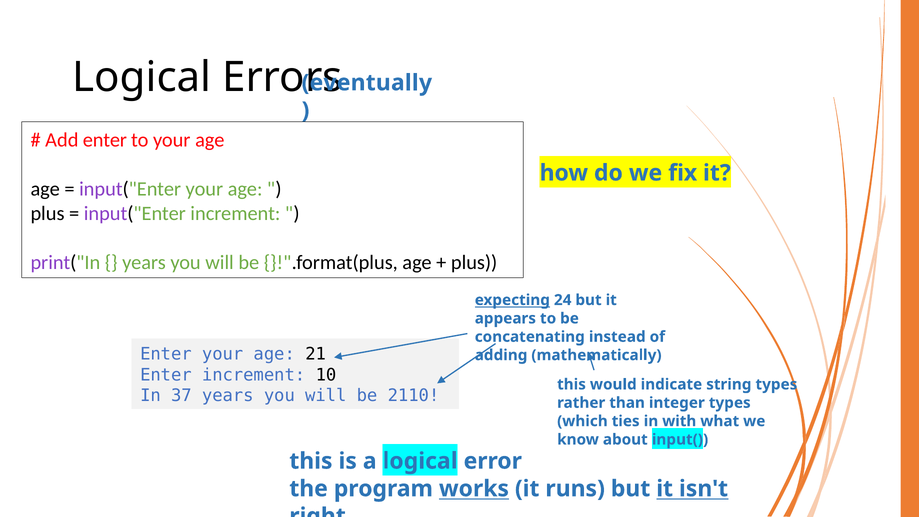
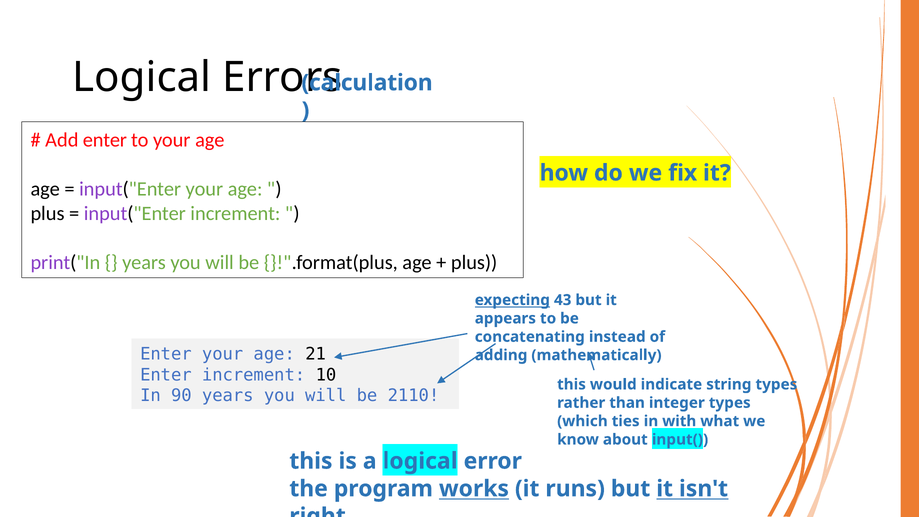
eventually: eventually -> calculation (367, 83)
24: 24 -> 43 (563, 300)
37: 37 -> 90 (181, 396)
